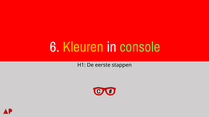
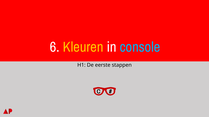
console colour: light green -> light blue (140, 47)
